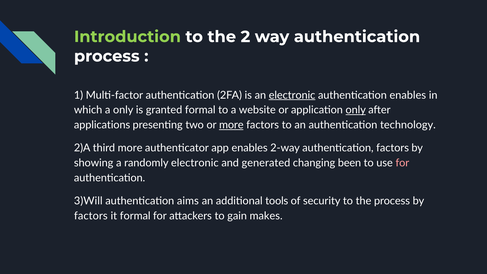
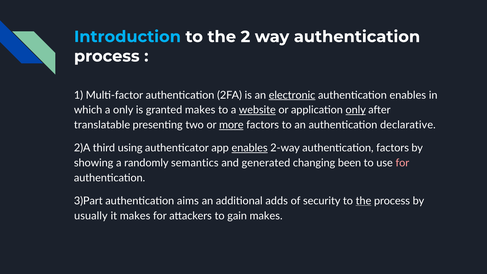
Introduction colour: light green -> light blue (127, 37)
granted formal: formal -> makes (200, 110)
website underline: none -> present (257, 110)
applications: applications -> translatable (102, 125)
technology: technology -> declarative (408, 125)
third more: more -> using (130, 148)
enables underline: none -> present (250, 148)
randomly electronic: electronic -> semantics (195, 163)
3)Will: 3)Will -> 3)Part (88, 201)
tools: tools -> adds (277, 201)
the underline: none -> present (363, 201)
factors: factors -> usually (91, 216)
it formal: formal -> makes (135, 216)
